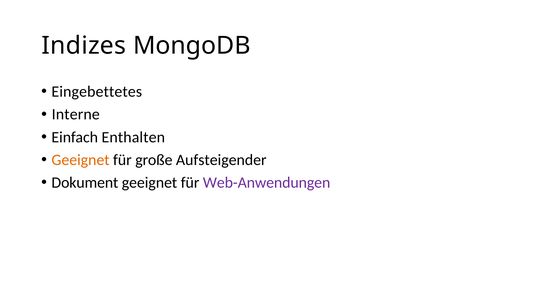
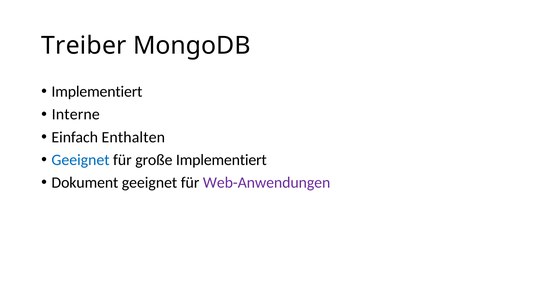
Indizes: Indizes -> Treiber (84, 46)
Eingebettetes: Eingebettetes -> Implementiert (97, 92)
Geeignet colour: orange -> blue (81, 160)
große Aufsteigender: Aufsteigender -> Implementiert (221, 160)
